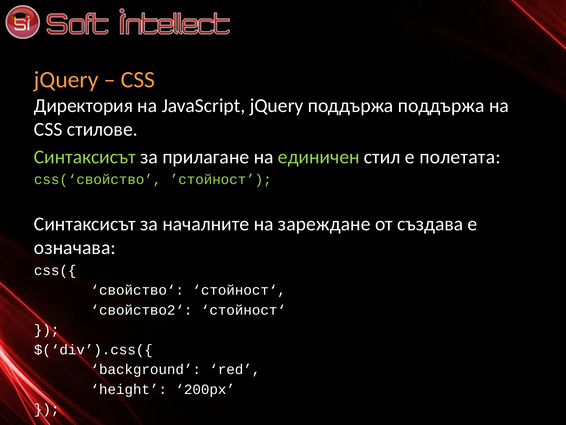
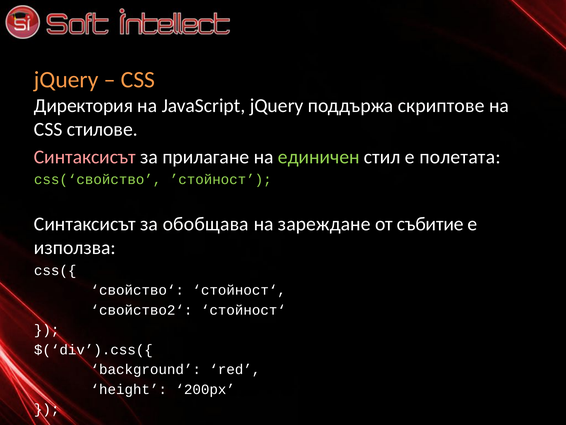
поддържа поддържа: поддържа -> скриптове (441, 106)
Синтаксисът colour: light green -> pink (85, 157)
началните: началните -> обобщава (206, 224)
създава: създава -> събитие (430, 224)
означава: означава -> използва (75, 247)
